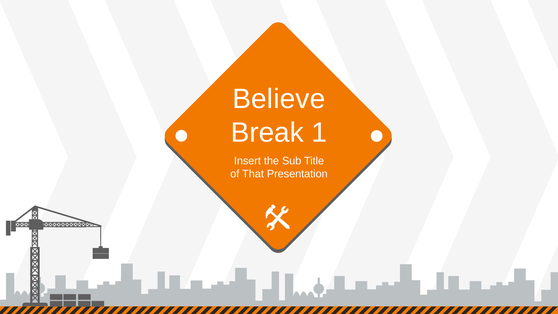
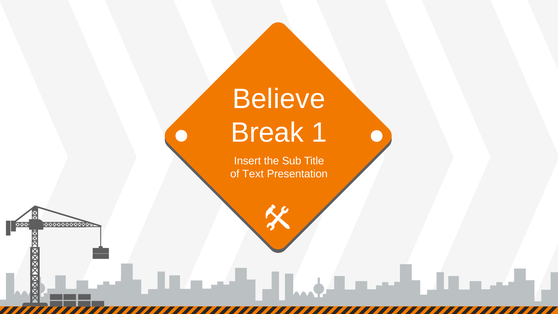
That: That -> Text (253, 174)
